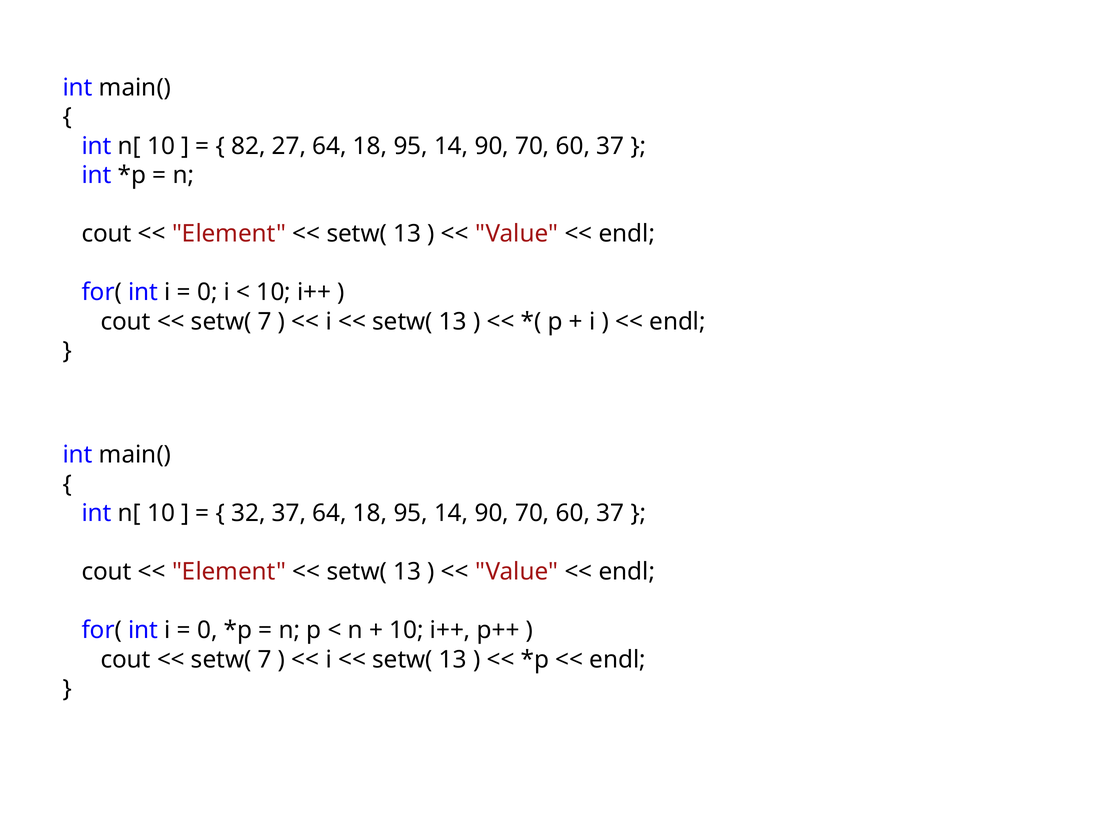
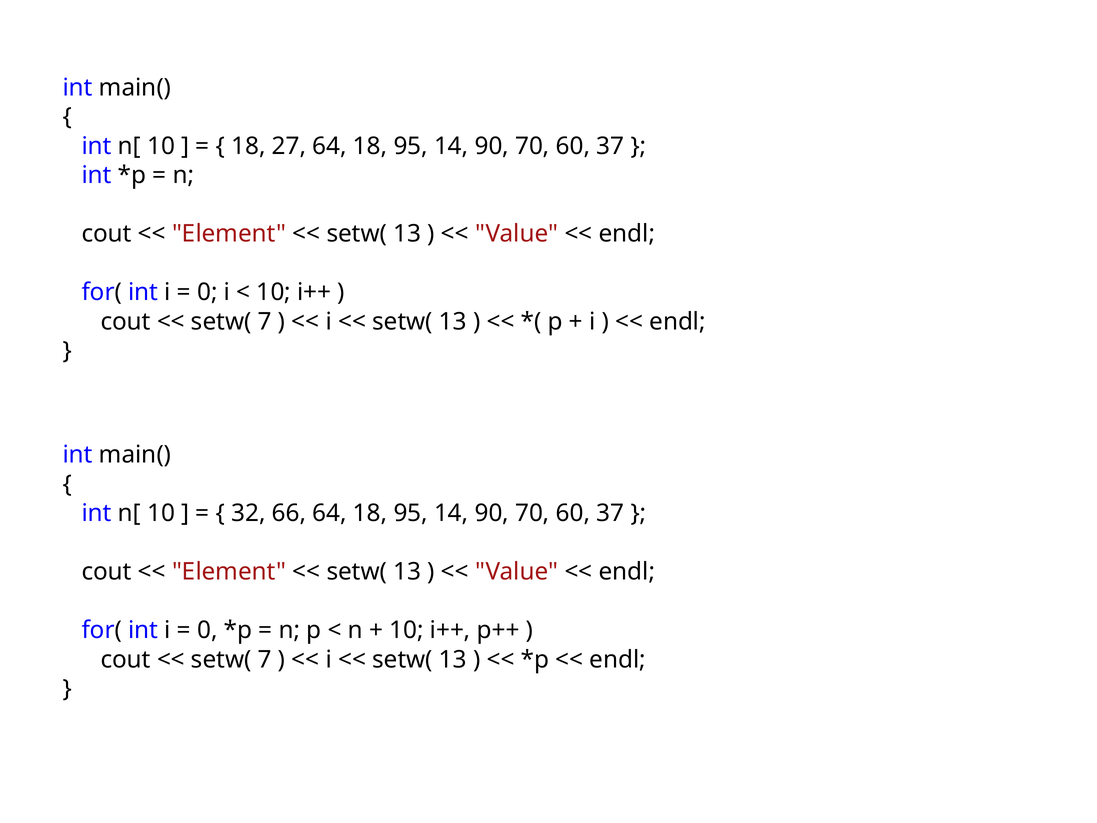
82: 82 -> 18 (248, 146)
32 37: 37 -> 66 (289, 513)
